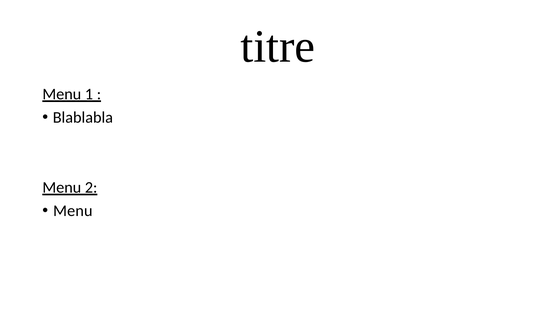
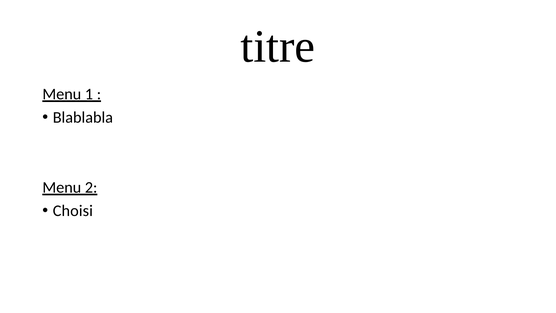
Menu: Menu -> Choisi (73, 211)
